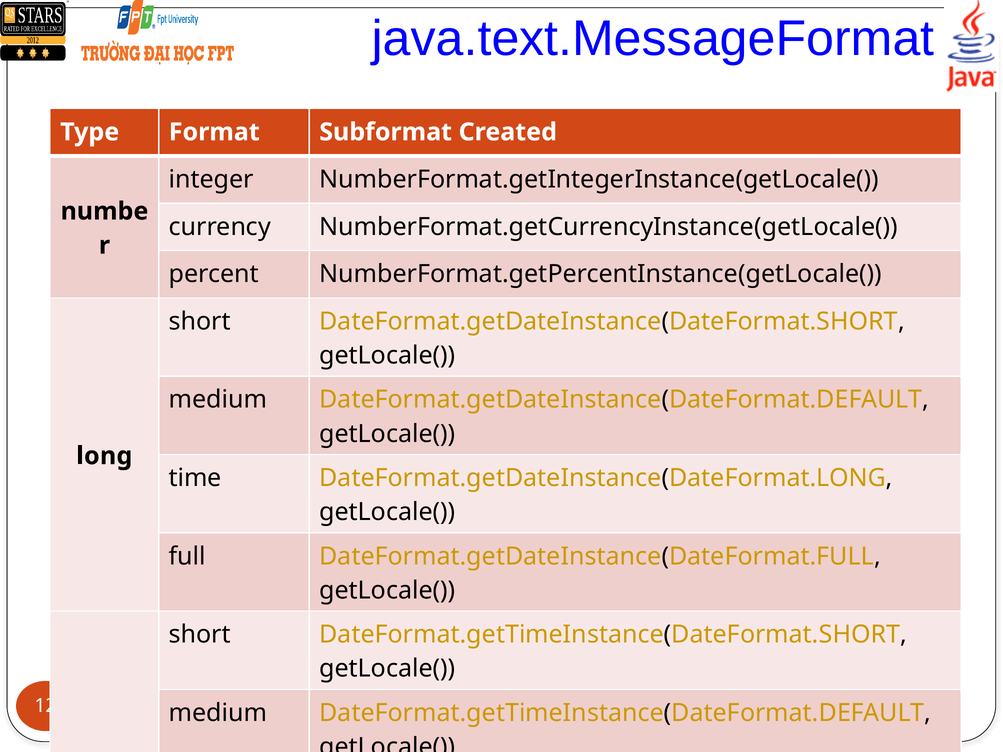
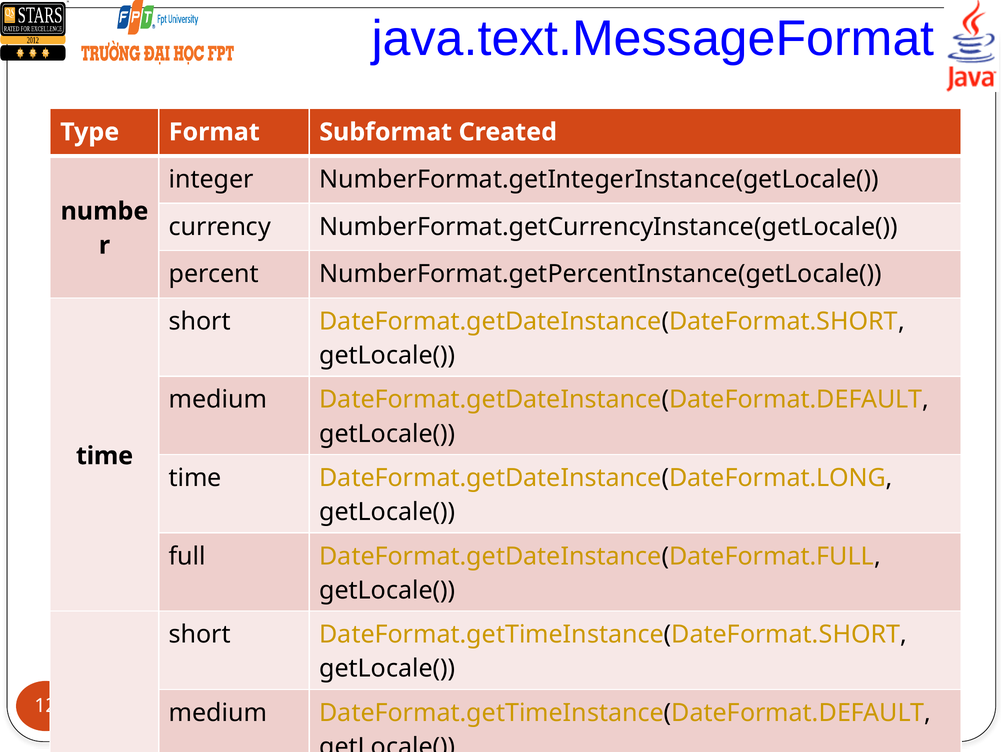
long: long -> time (105, 456)
